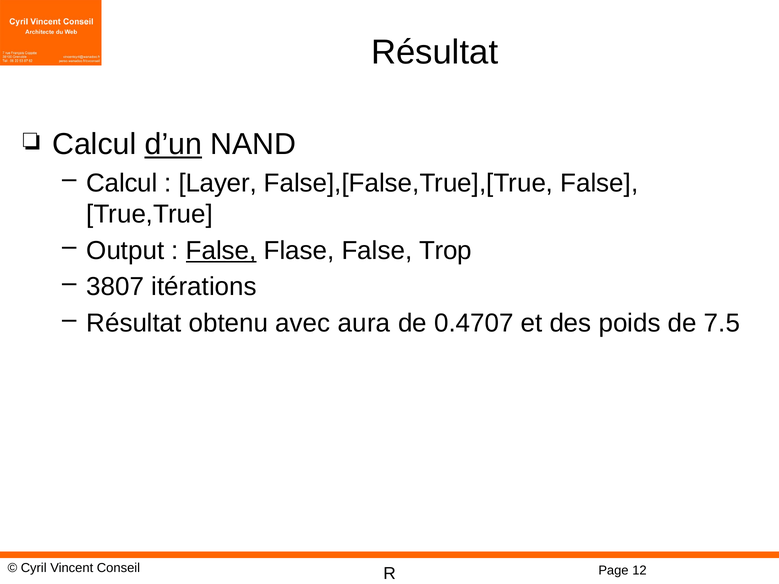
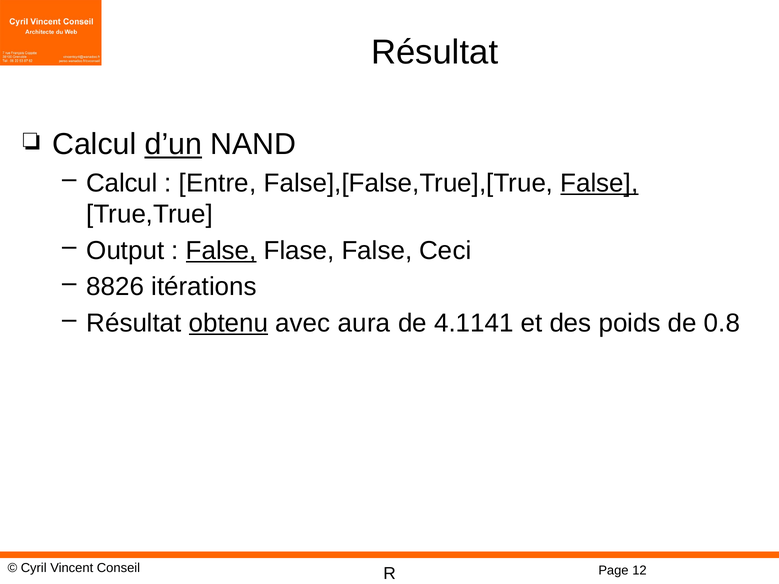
Layer: Layer -> Entre (218, 183)
False underline: none -> present (599, 183)
Trop: Trop -> Ceci (445, 251)
3807: 3807 -> 8826 (115, 287)
obtenu underline: none -> present (228, 323)
0.4707: 0.4707 -> 4.1141 (474, 323)
7.5: 7.5 -> 0.8 (722, 323)
